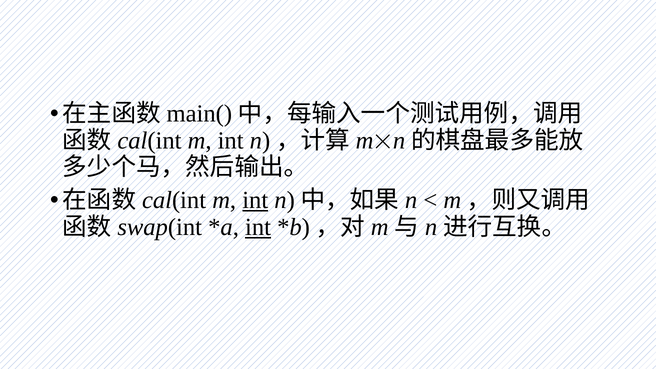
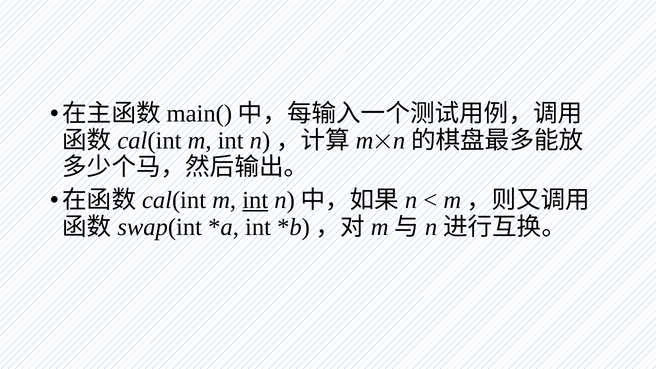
int underline: present -> none (258, 227)
